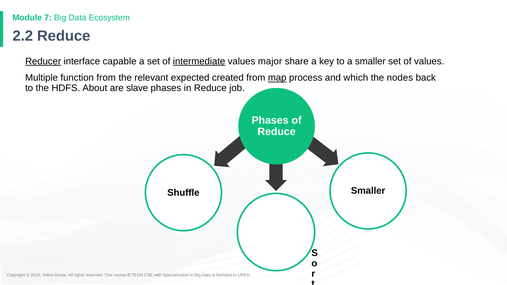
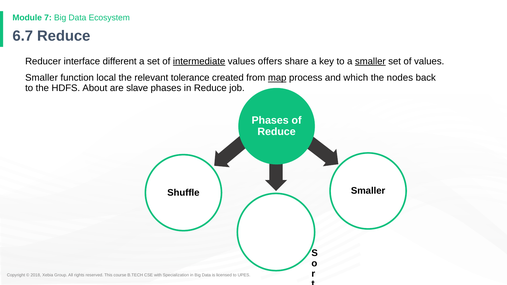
2.2: 2.2 -> 6.7 (23, 36)
Reducer underline: present -> none (43, 61)
capable: capable -> different (120, 61)
major: major -> offers (270, 61)
smaller underline: none -> present (370, 61)
Multiple: Multiple -> Smaller (42, 78)
function from: from -> local (106, 78)
expected: expected -> tolerance (190, 78)
